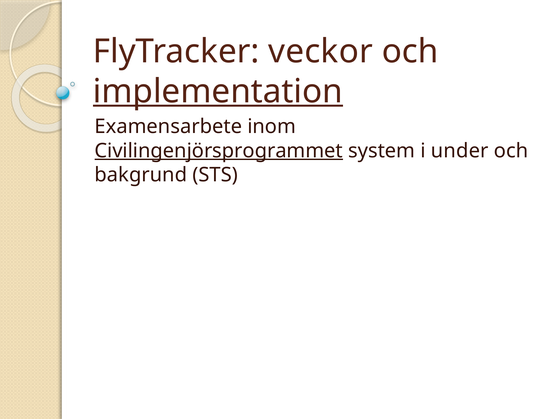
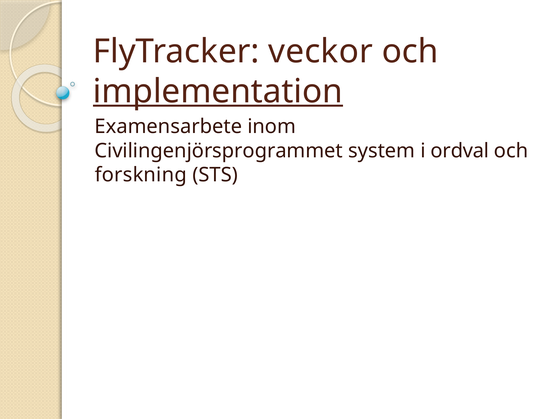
Civilingenjörsprogrammet underline: present -> none (219, 151)
under: under -> ordval (460, 151)
bakgrund: bakgrund -> forskning (141, 175)
